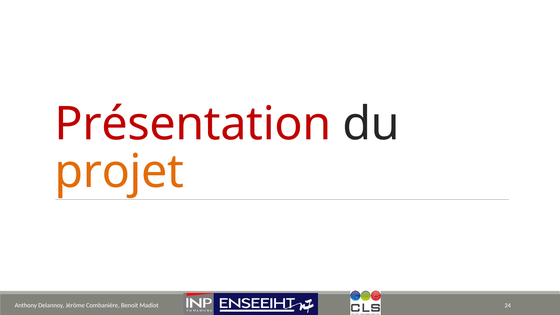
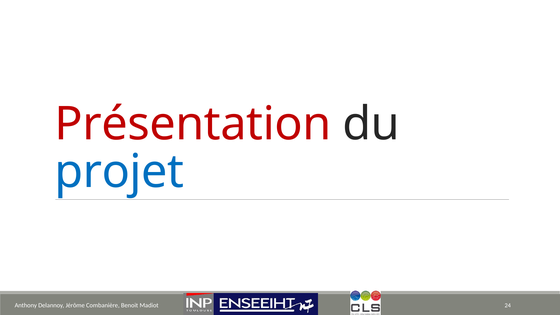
projet colour: orange -> blue (119, 172)
